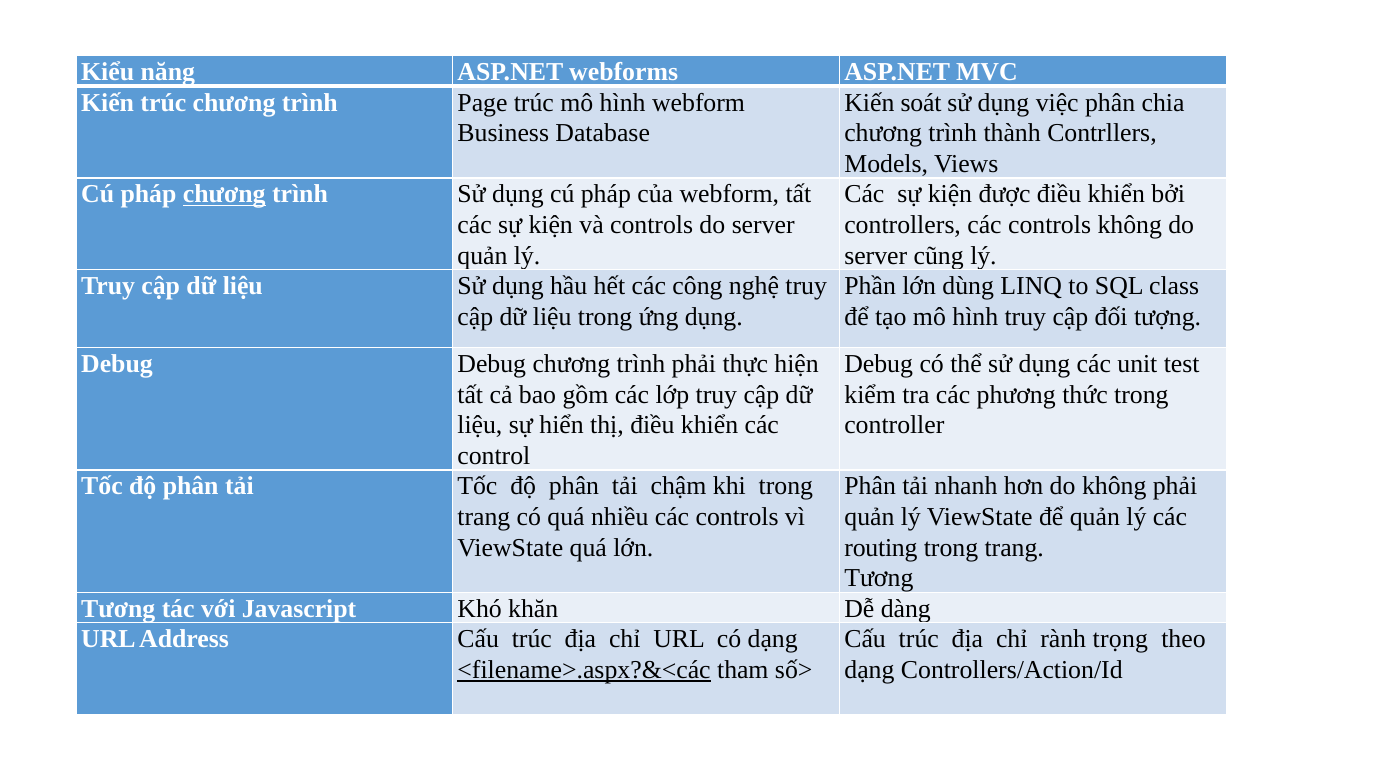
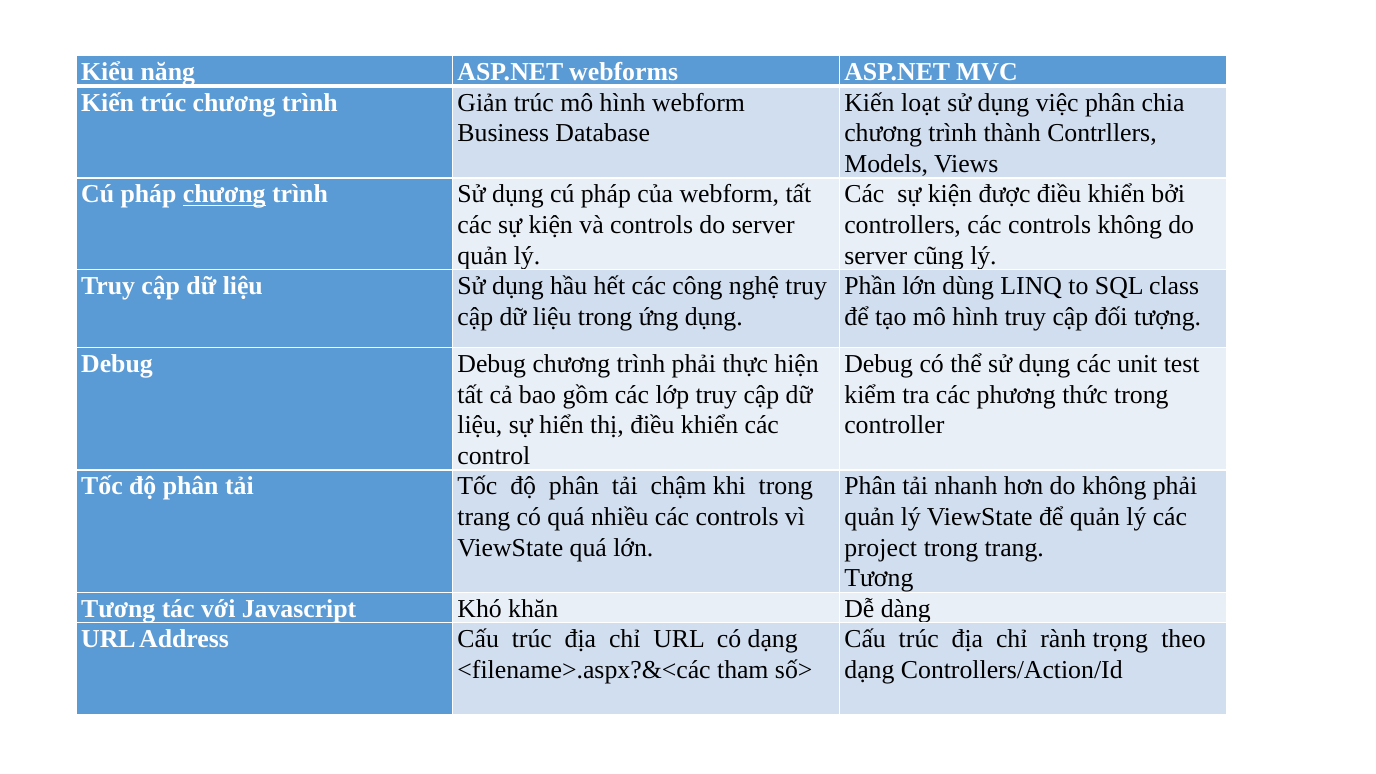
Page: Page -> Giản (482, 103)
soát: soát -> loạt (921, 103)
routing: routing -> project (881, 548)
<filename>.aspx?&<các underline: present -> none (584, 670)
